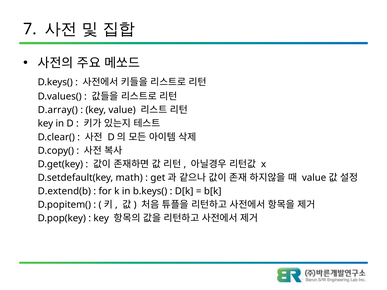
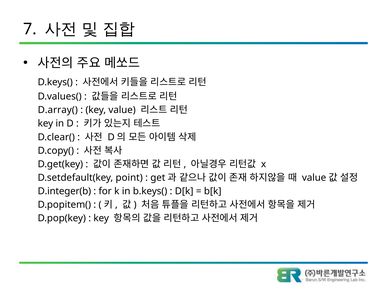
math: math -> point (129, 178)
D.extend(b: D.extend(b -> D.integer(b (64, 191)
